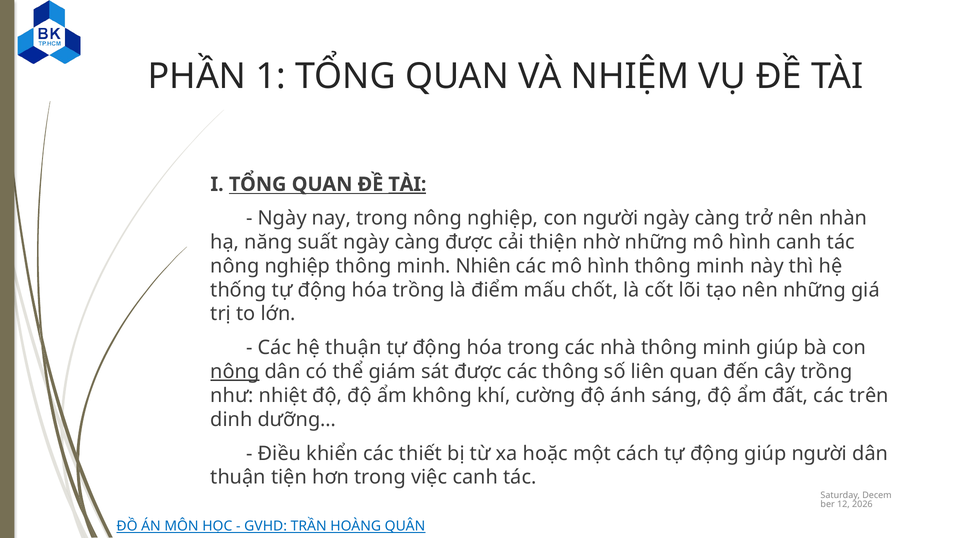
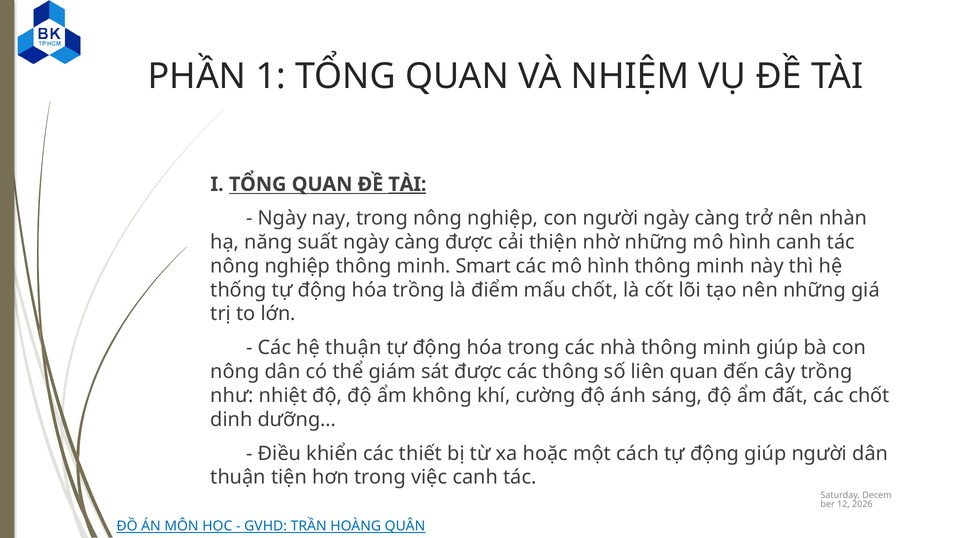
Nhiên: Nhiên -> Smart (483, 266)
nông underline: present -> none (235, 372)
các trên: trên -> chốt (869, 396)
